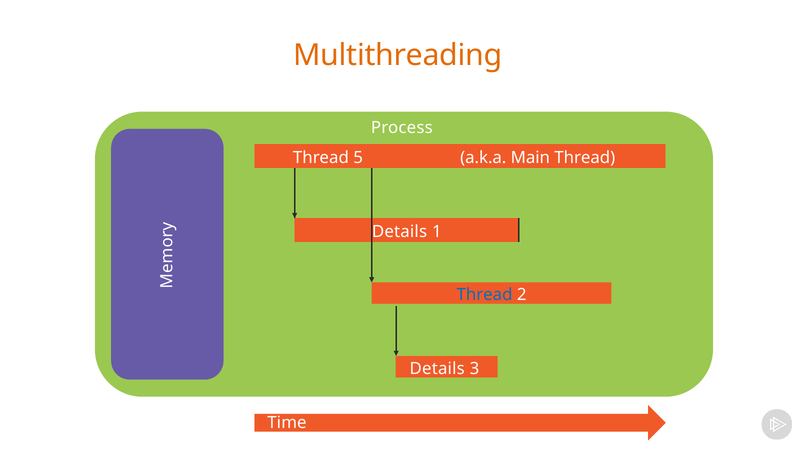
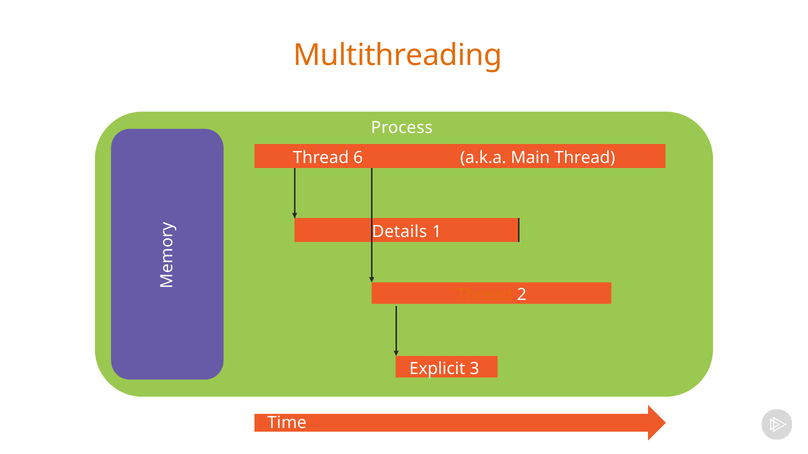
5: 5 -> 6 (358, 158)
Thread colour: blue -> orange (485, 295)
Details: Details -> Explicit (437, 369)
